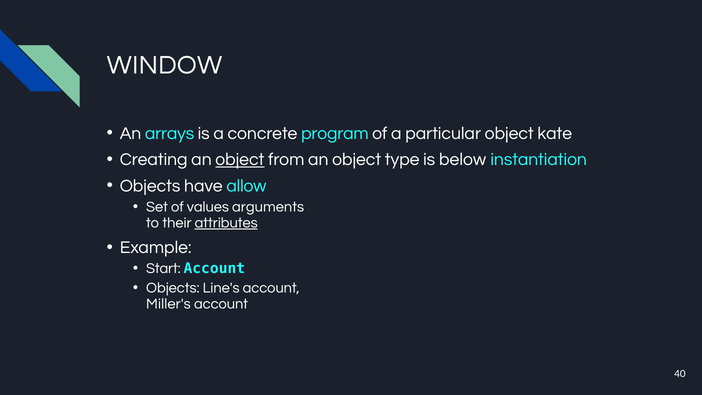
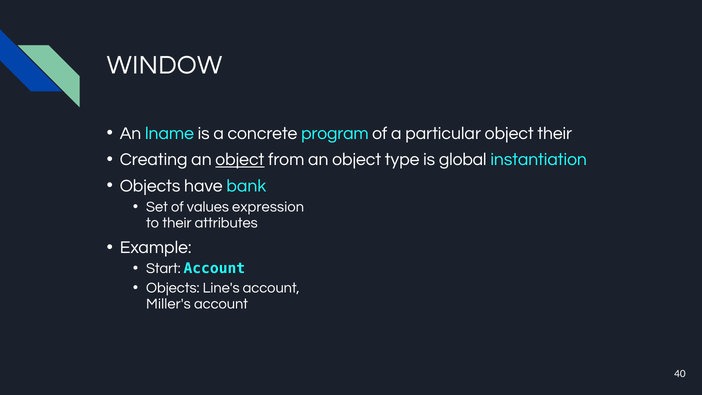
arrays: arrays -> lname (169, 133)
object kate: kate -> their (555, 133)
below: below -> global (463, 160)
allow: allow -> bank (246, 186)
arguments: arguments -> expression (268, 207)
attributes underline: present -> none (226, 223)
